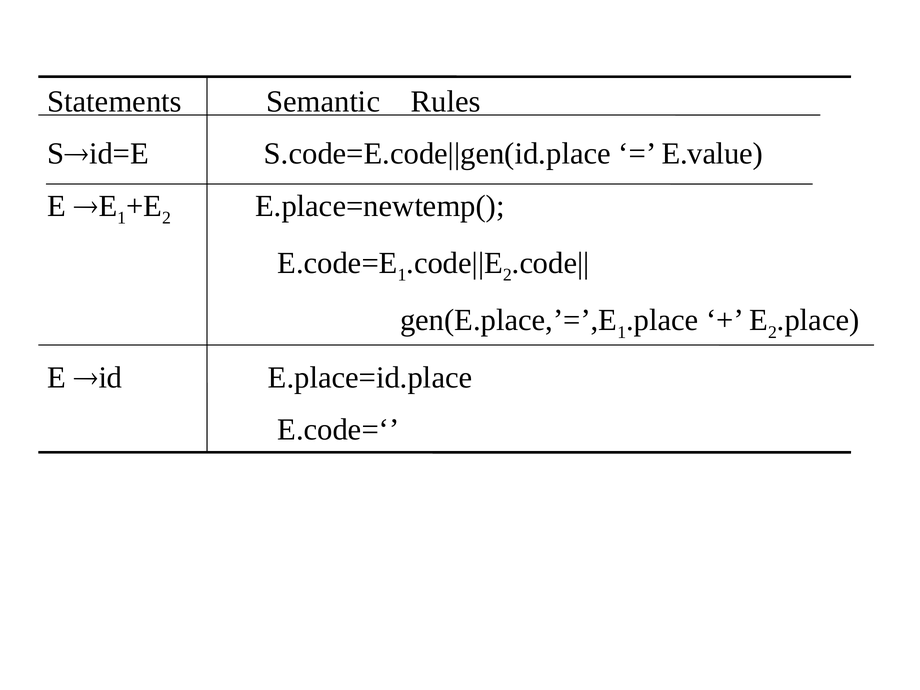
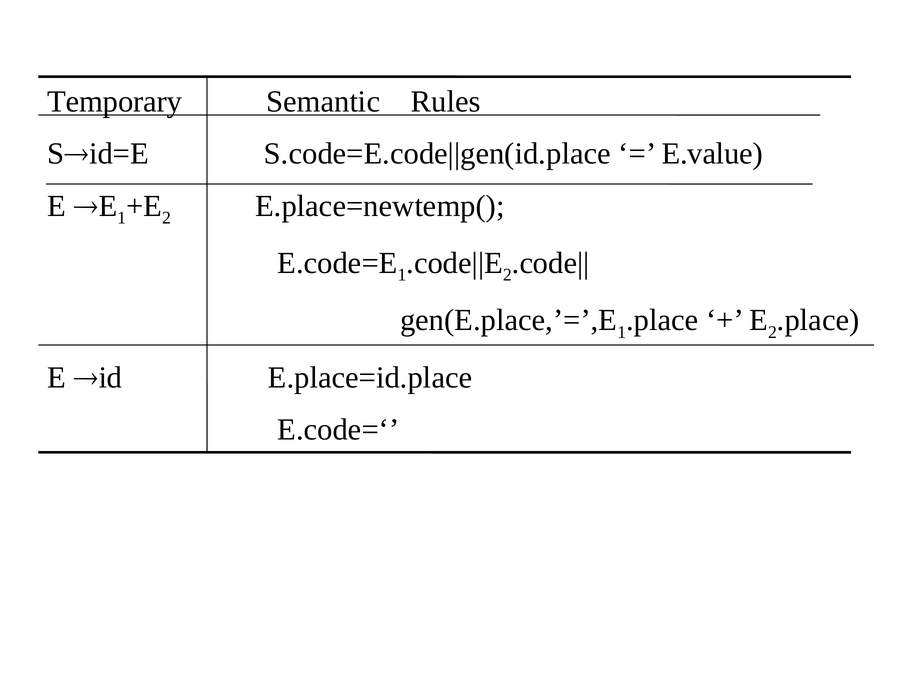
Statements: Statements -> Temporary (115, 102)
